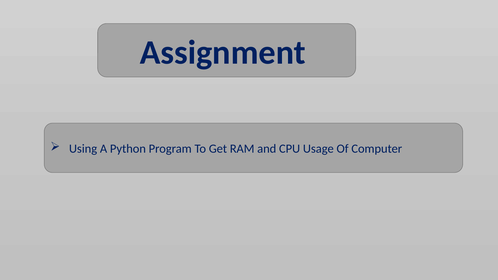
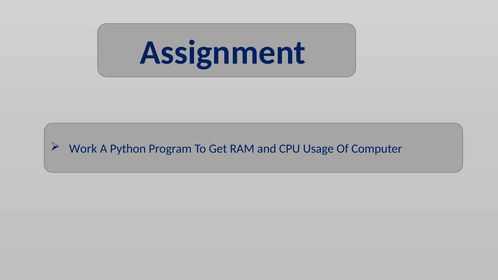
Using: Using -> Work (83, 149)
